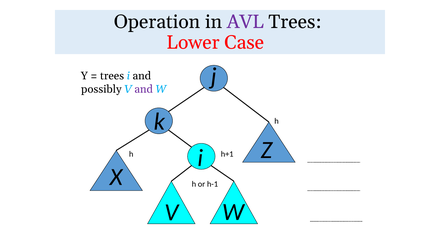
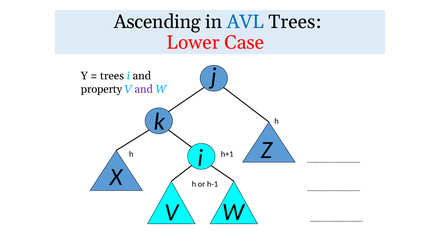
Operation: Operation -> Ascending (157, 22)
AVL colour: purple -> blue (245, 22)
possibly: possibly -> property (101, 89)
